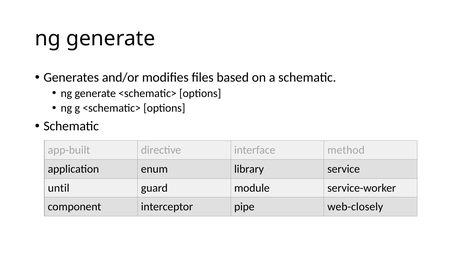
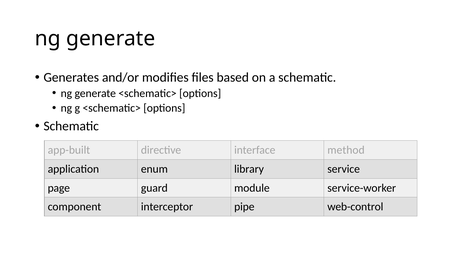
until: until -> page (59, 188)
web-closely: web-closely -> web-control (355, 207)
